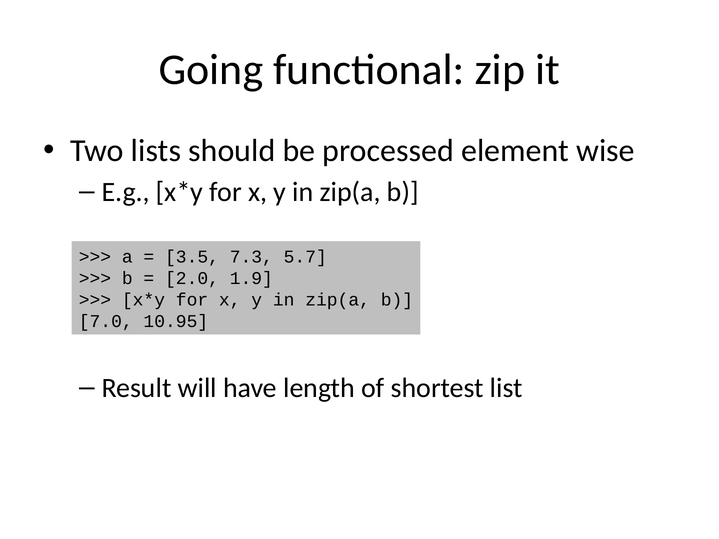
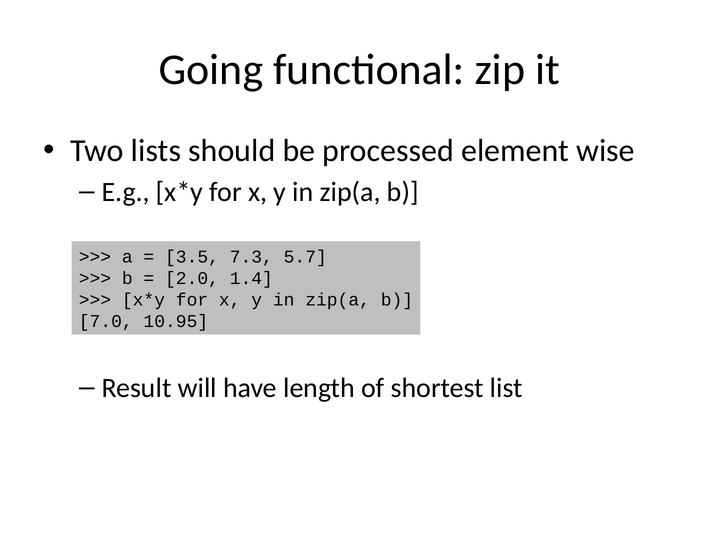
1.9: 1.9 -> 1.4 (251, 278)
